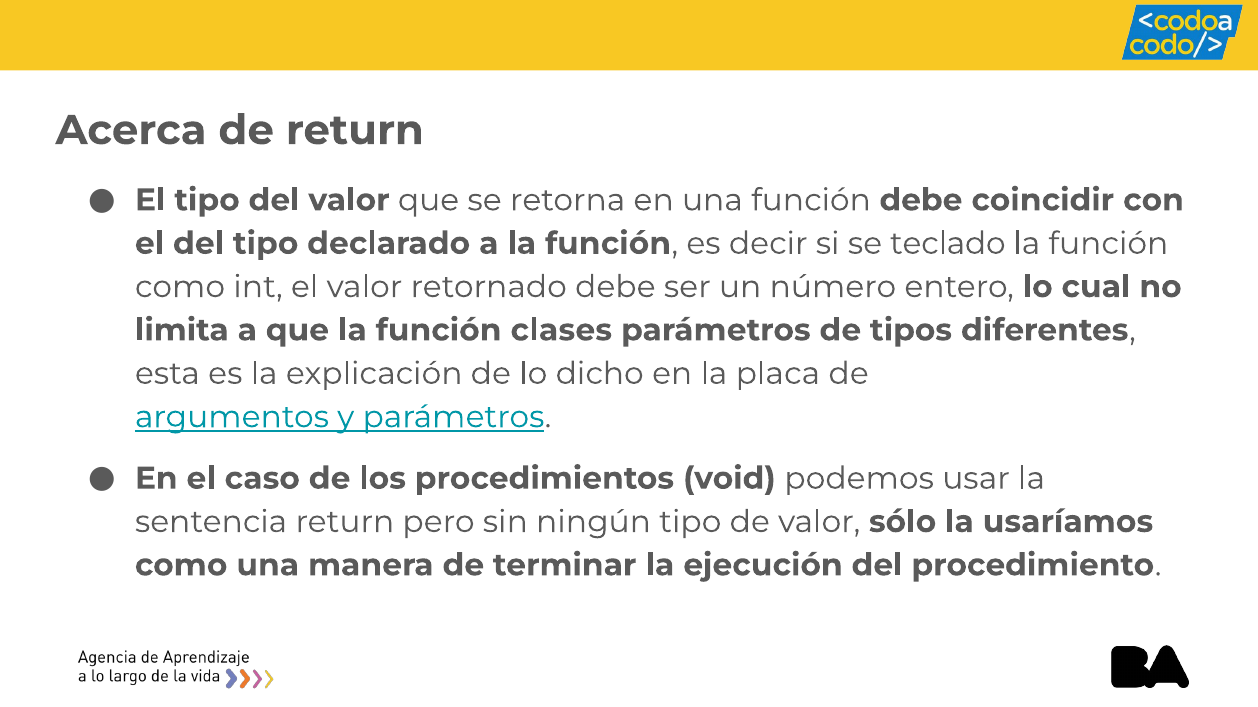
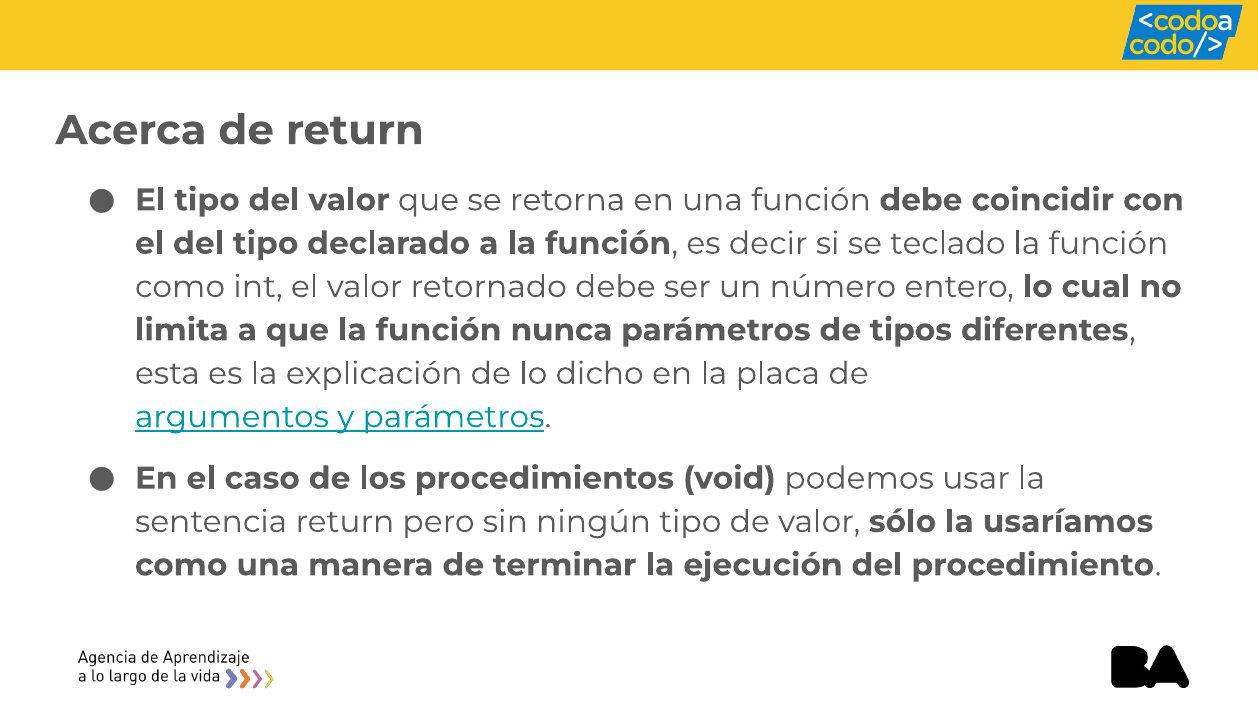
clases: clases -> nunca (561, 330)
